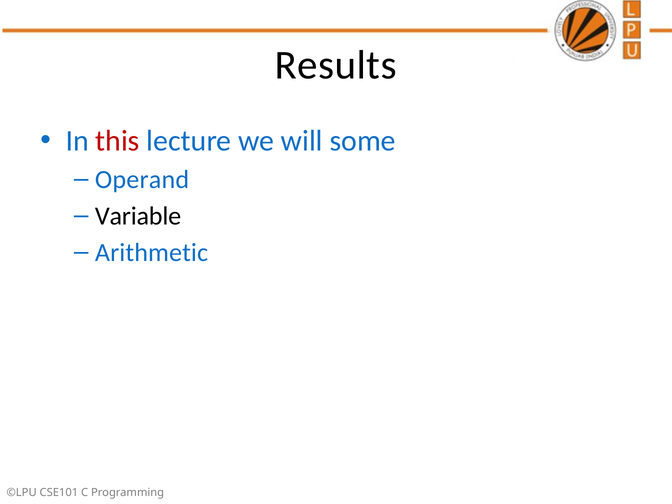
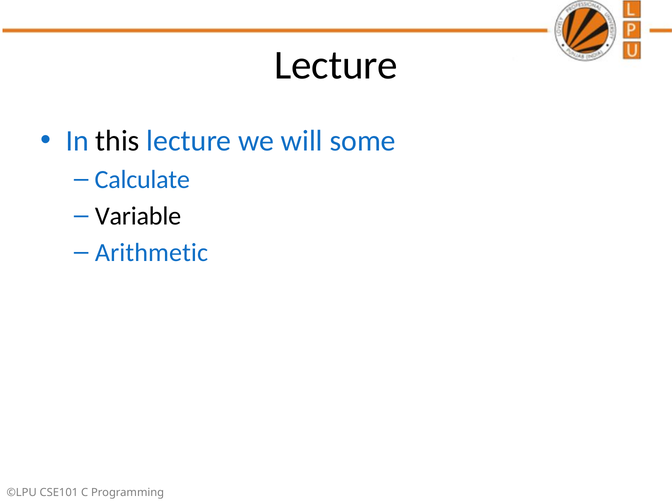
Results: Results -> Lecture (336, 65)
this colour: red -> black (118, 141)
Operand: Operand -> Calculate (142, 180)
